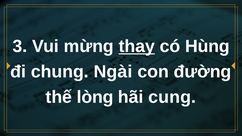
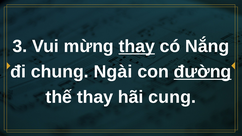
Hùng: Hùng -> Nắng (207, 46)
đường underline: none -> present (203, 72)
thế lòng: lòng -> thay (95, 97)
